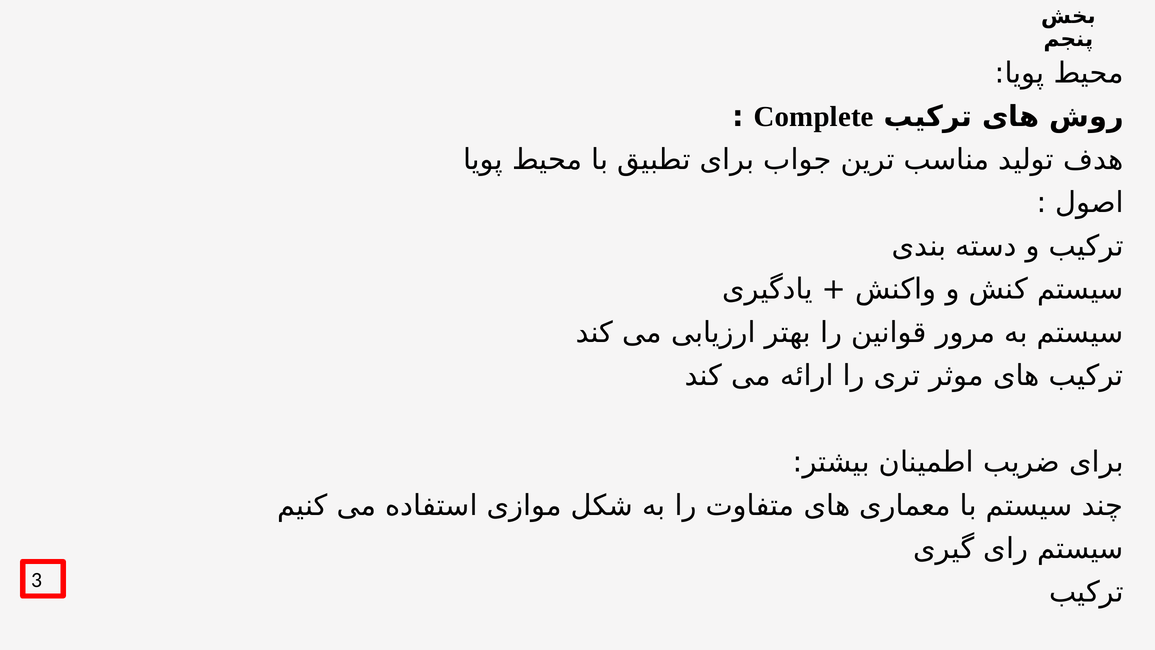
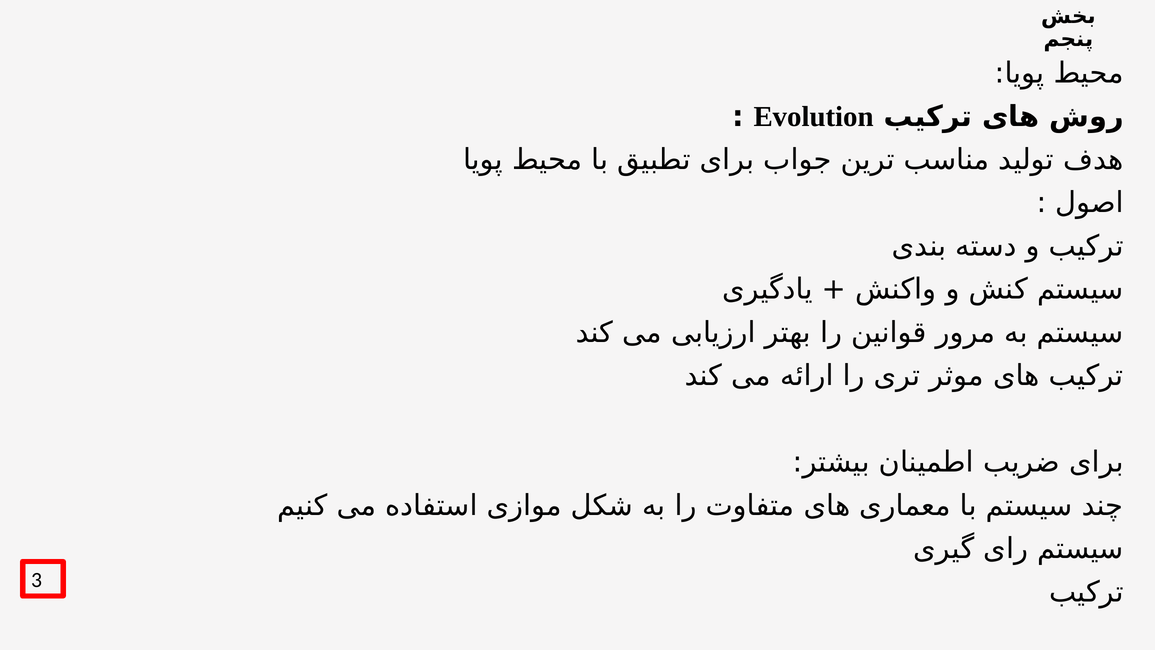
Complete: Complete -> Evolution (814, 116)
